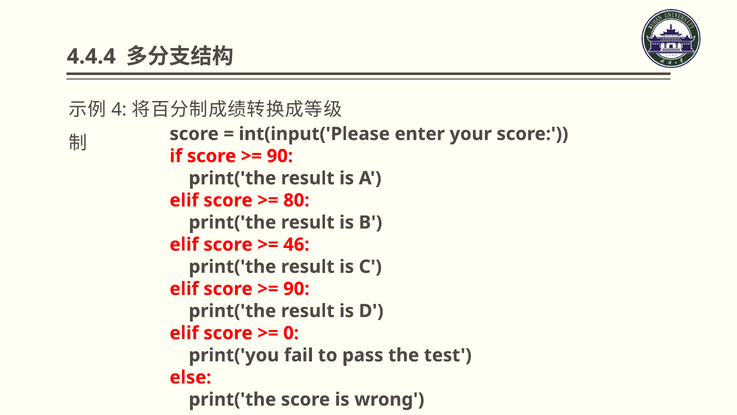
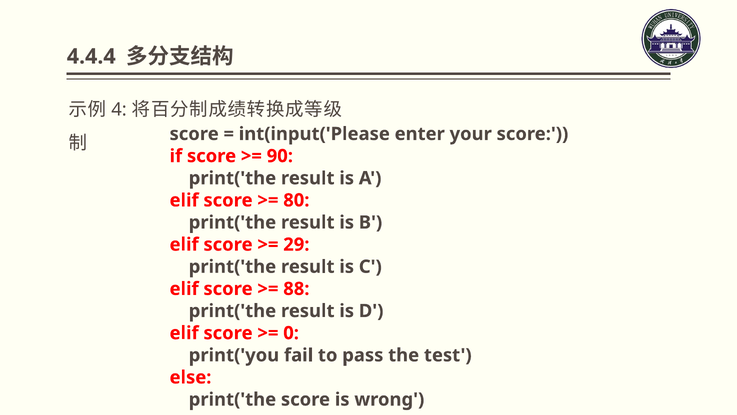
46: 46 -> 29 (296, 244)
90: 90 -> 88 (296, 289)
